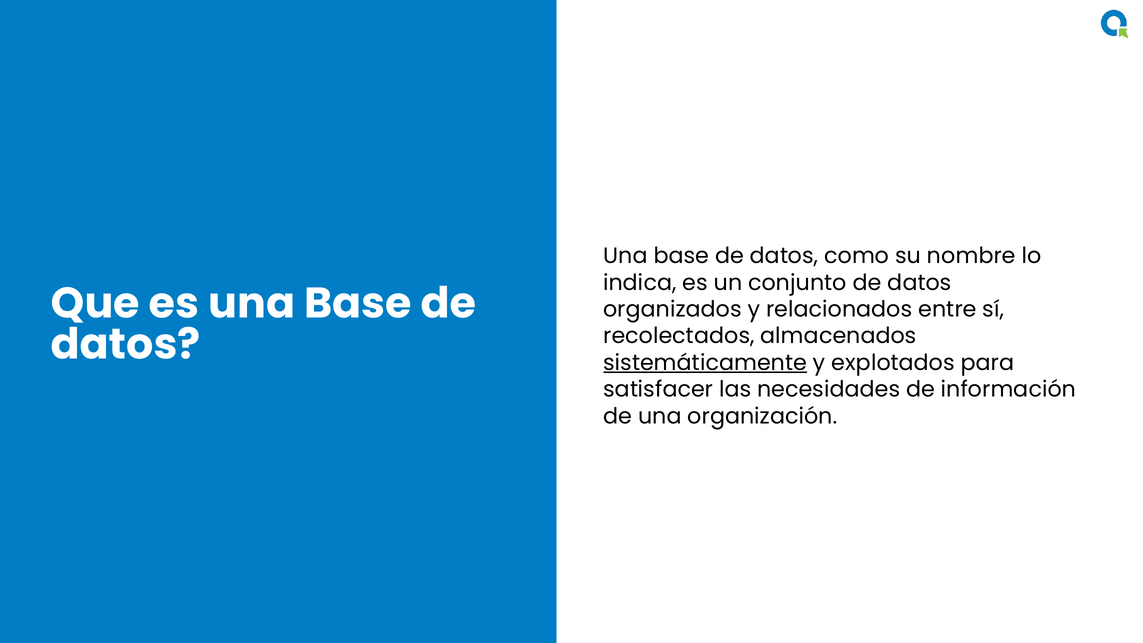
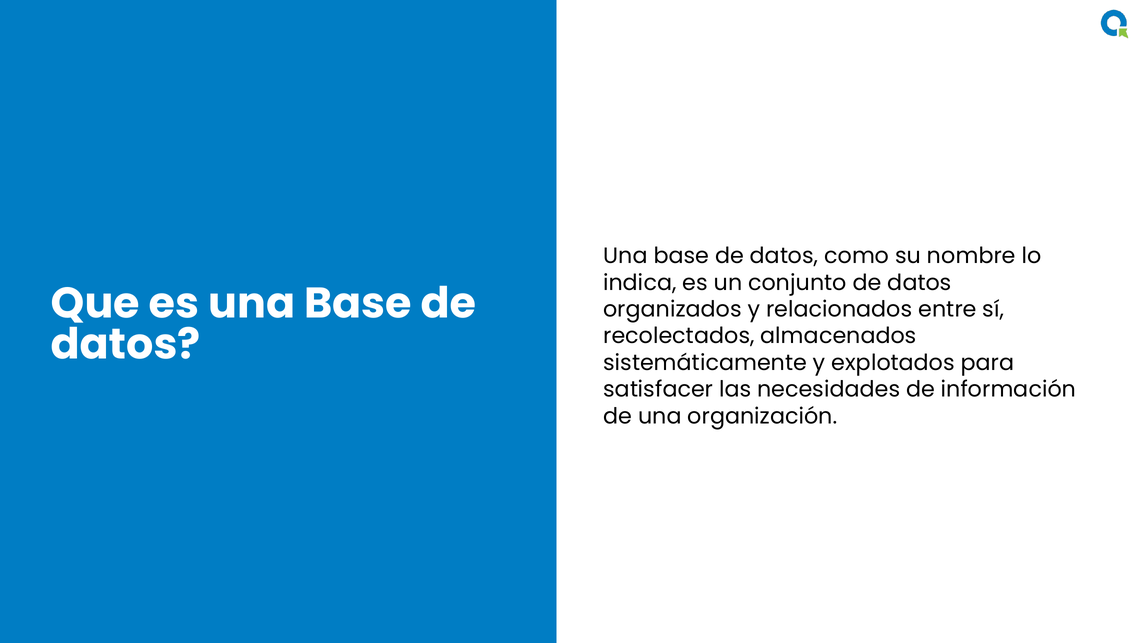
sistemáticamente underline: present -> none (705, 363)
